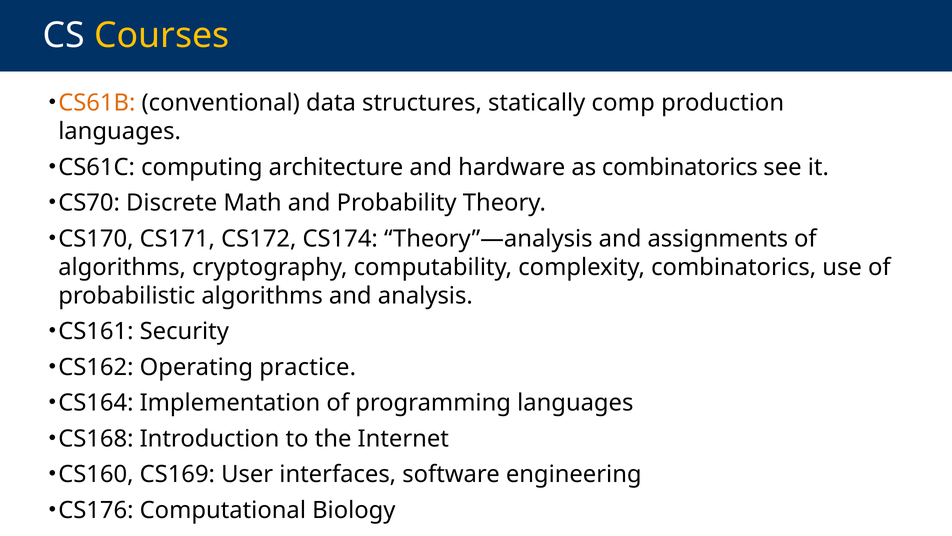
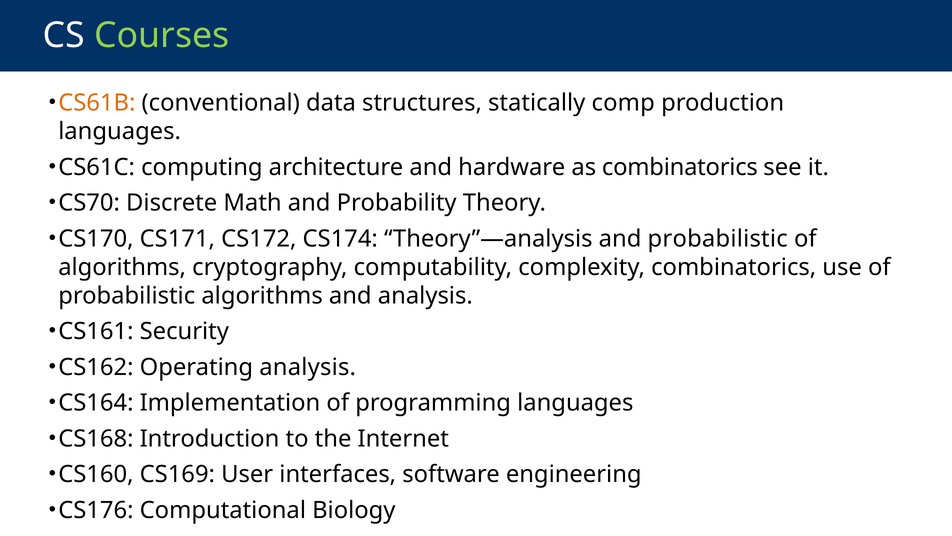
Courses colour: yellow -> light green (162, 35)
and assignments: assignments -> probabilistic (718, 238)
Operating practice: practice -> analysis (308, 367)
